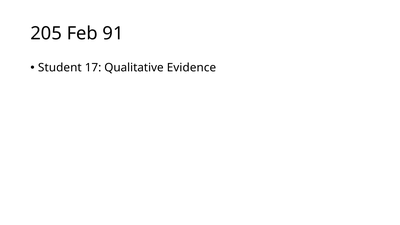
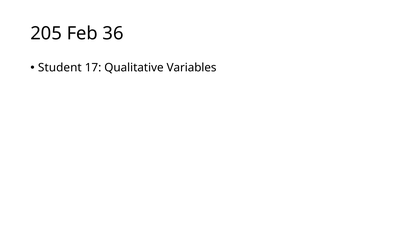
91: 91 -> 36 (113, 34)
Evidence: Evidence -> Variables (192, 68)
